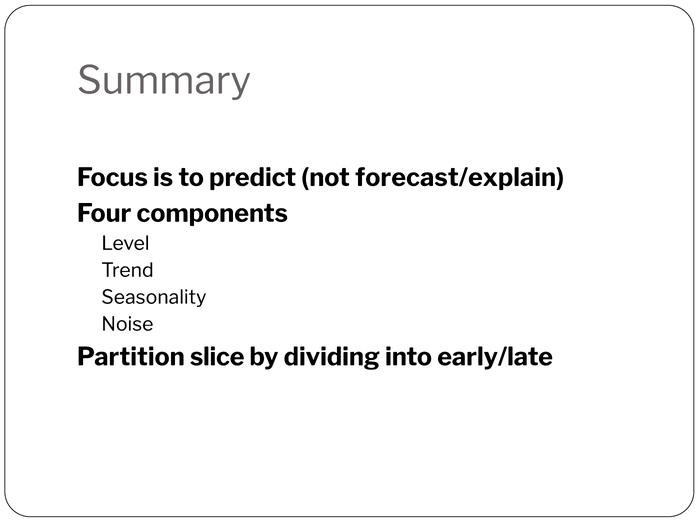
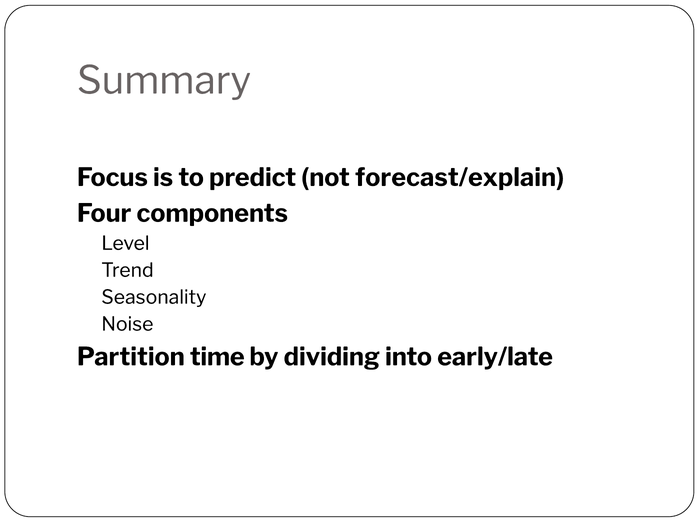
slice: slice -> time (217, 357)
